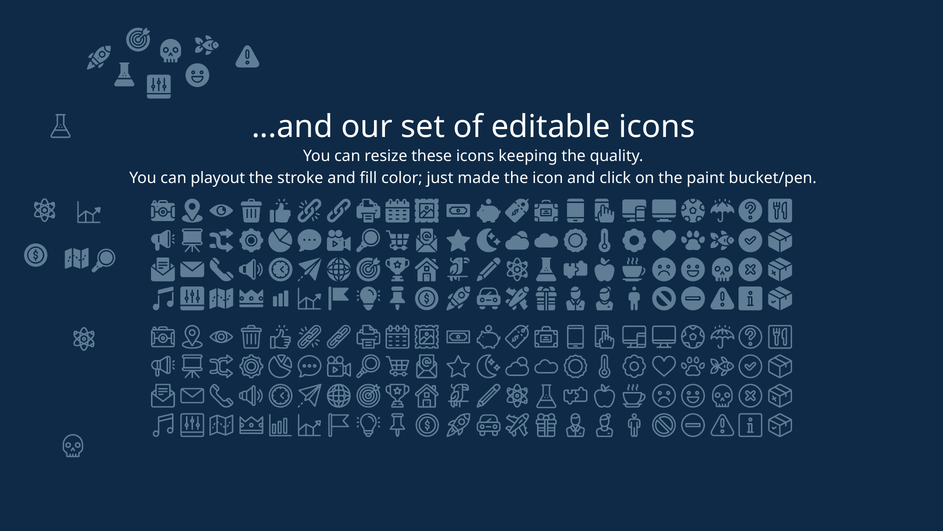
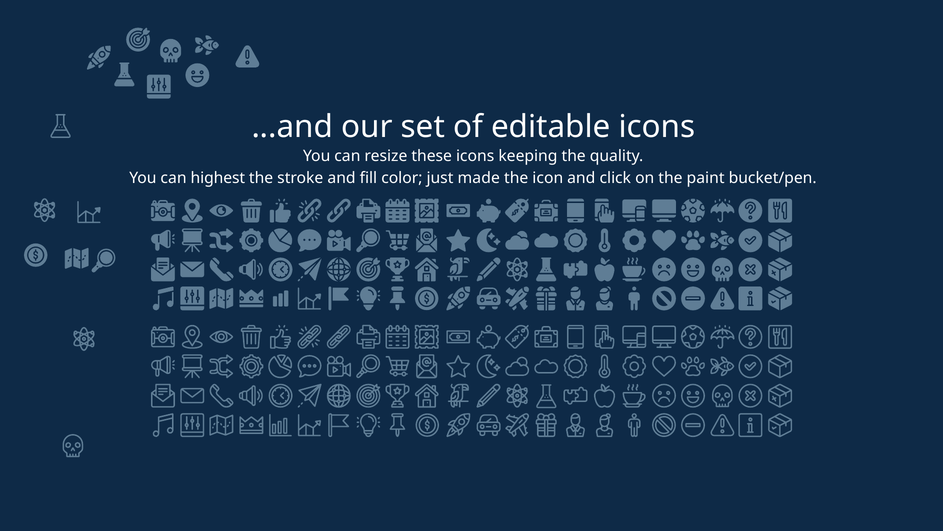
playout: playout -> highest (218, 178)
